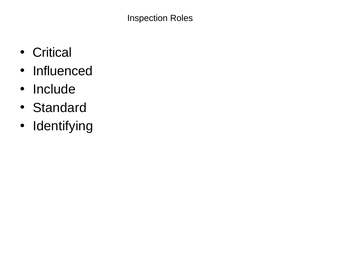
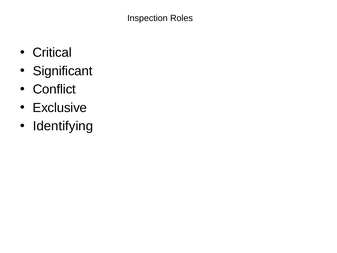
Influenced: Influenced -> Significant (63, 71)
Include: Include -> Conflict (54, 89)
Standard: Standard -> Exclusive (60, 108)
